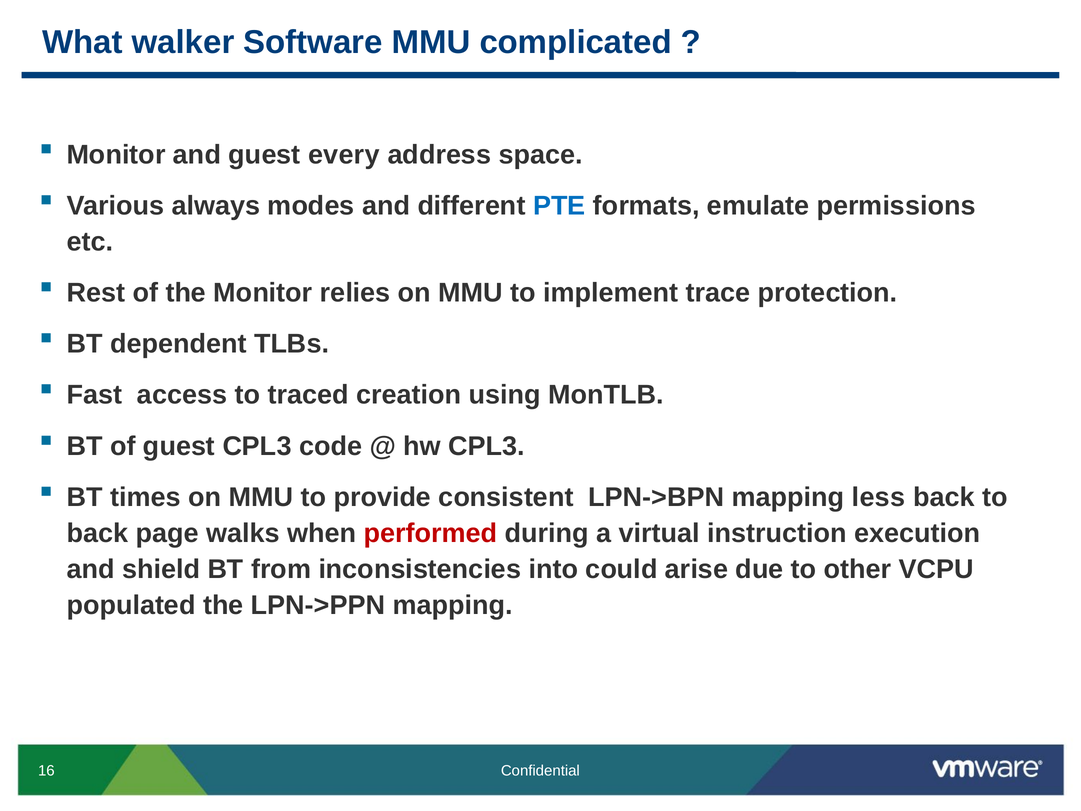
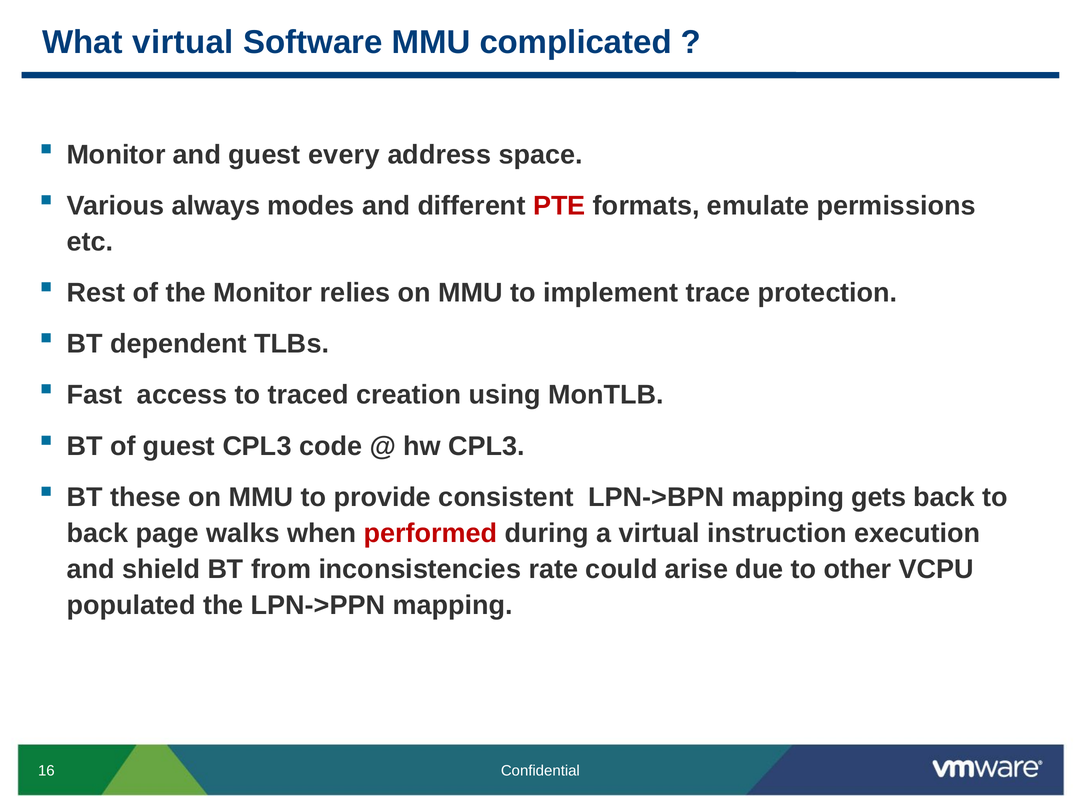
What walker: walker -> virtual (183, 42)
PTE colour: blue -> red (559, 206)
times: times -> these (145, 497)
less: less -> gets (879, 497)
into: into -> rate (553, 569)
